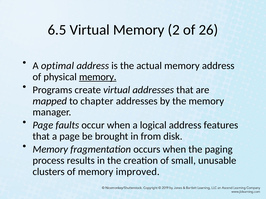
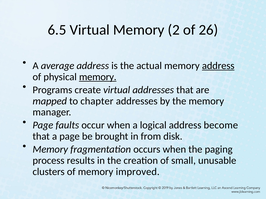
optimal: optimal -> average (58, 66)
address underline: none -> present (218, 66)
features: features -> become (221, 125)
